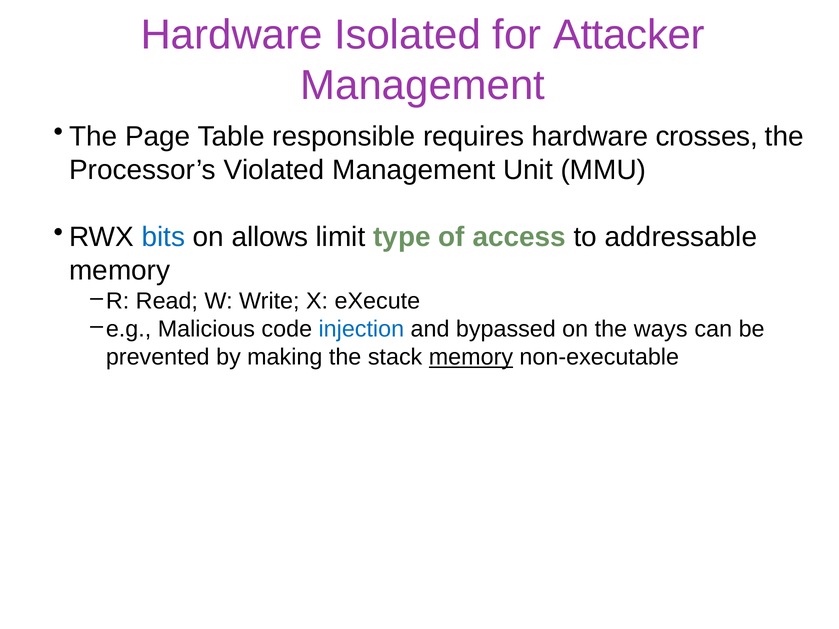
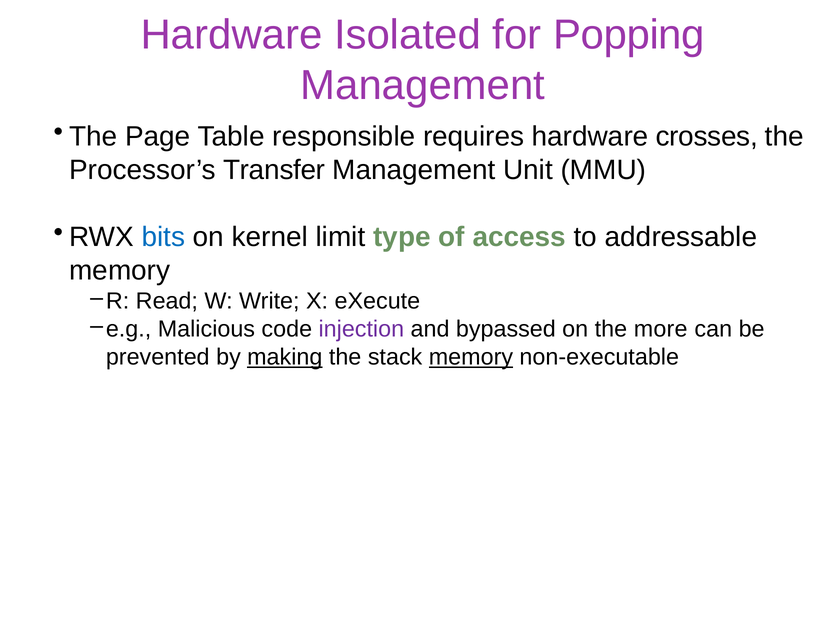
Attacker: Attacker -> Popping (629, 35)
Violated: Violated -> Transfer (274, 170)
allows: allows -> kernel (270, 237)
injection colour: blue -> purple (361, 329)
ways: ways -> more (661, 329)
making underline: none -> present (285, 357)
